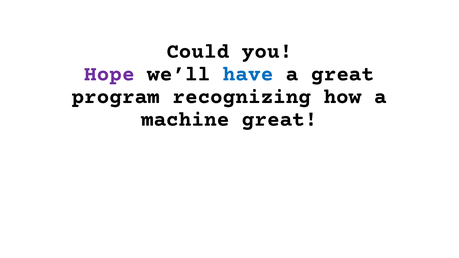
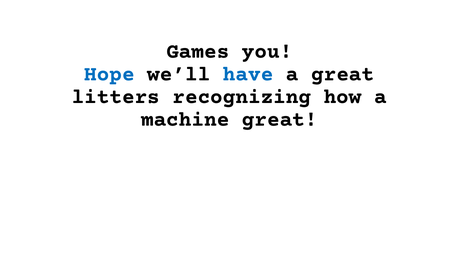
Could: Could -> Games (198, 51)
Hope colour: purple -> blue (109, 73)
program: program -> litters (116, 96)
